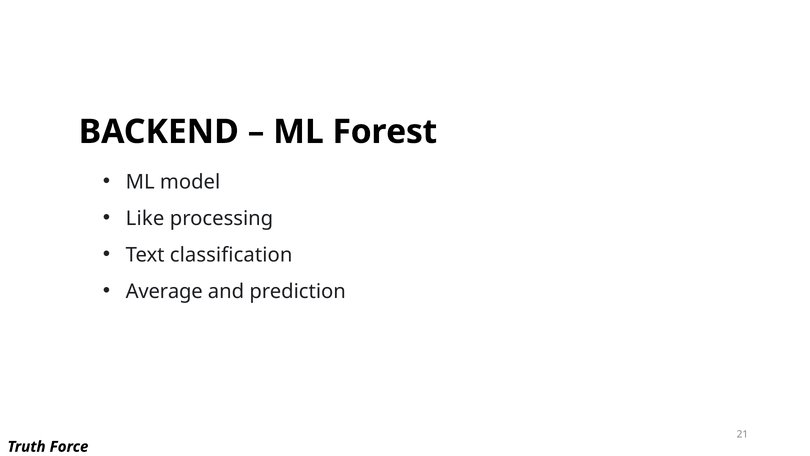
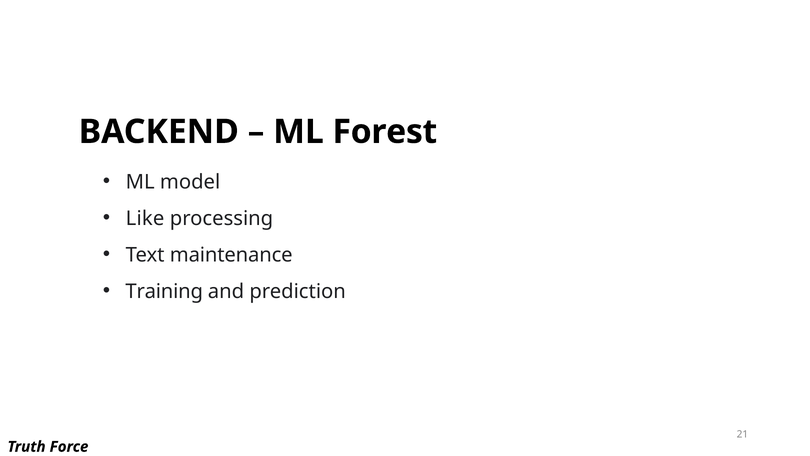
classification: classification -> maintenance (231, 255)
Average: Average -> Training (164, 291)
